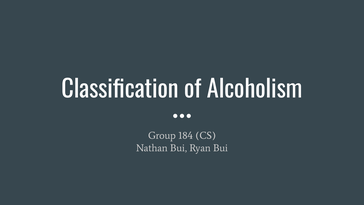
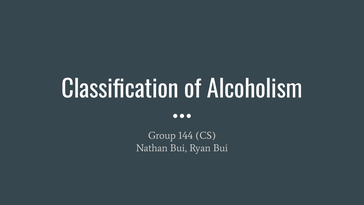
184: 184 -> 144 (186, 135)
